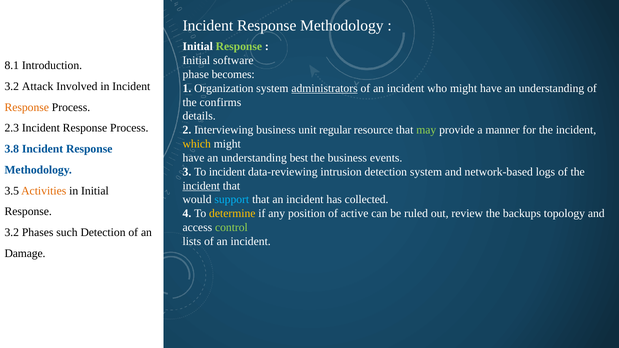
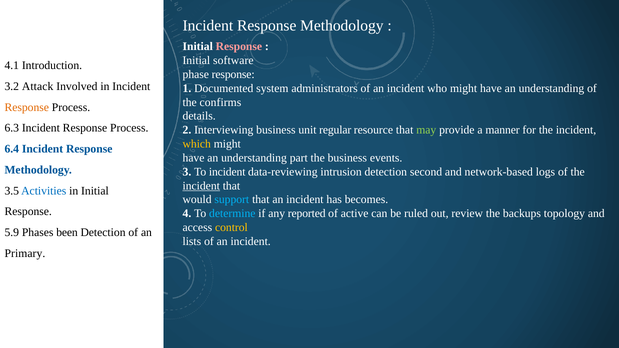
Response colour: light green -> pink (239, 47)
8.1: 8.1 -> 4.1 (12, 65)
phase becomes: becomes -> response (233, 74)
Organization: Organization -> Documented (224, 88)
administrators underline: present -> none (325, 88)
2.3: 2.3 -> 6.3 (12, 128)
3.8: 3.8 -> 6.4 (12, 149)
best: best -> part (299, 158)
detection system: system -> second (426, 172)
Activities colour: orange -> blue (44, 191)
collected: collected -> becomes (367, 200)
determine colour: yellow -> light blue (232, 214)
position: position -> reported (307, 214)
control colour: light green -> yellow (231, 228)
3.2: 3.2 -> 5.9 (12, 233)
such: such -> been (67, 233)
Damage: Damage -> Primary (25, 253)
